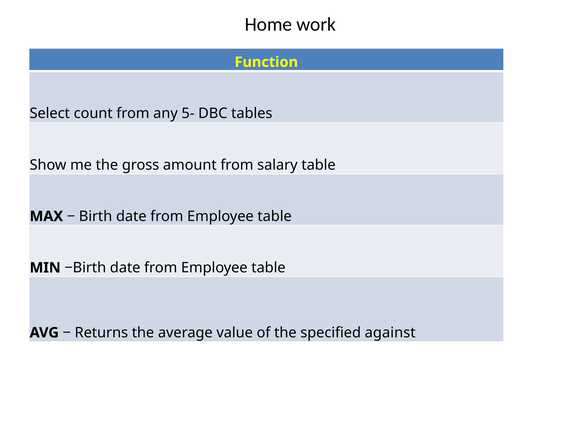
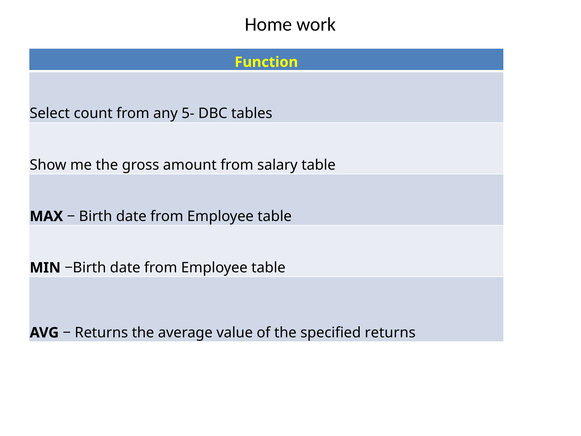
specified against: against -> returns (390, 333)
